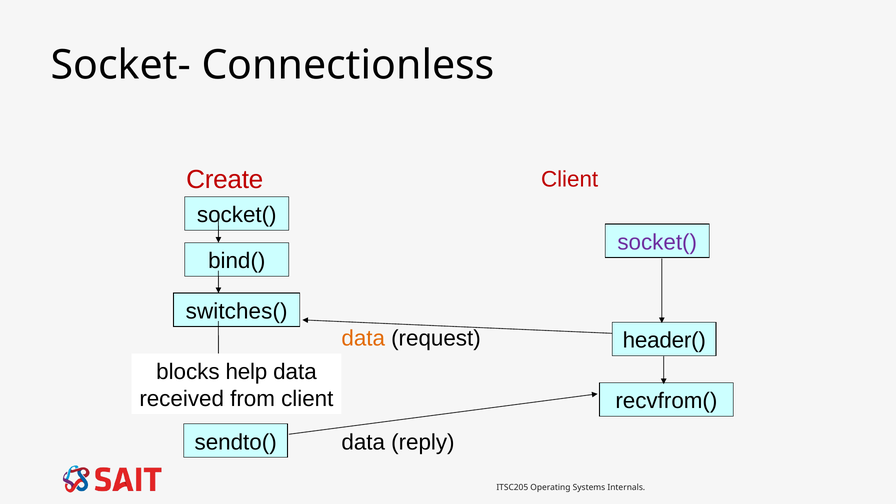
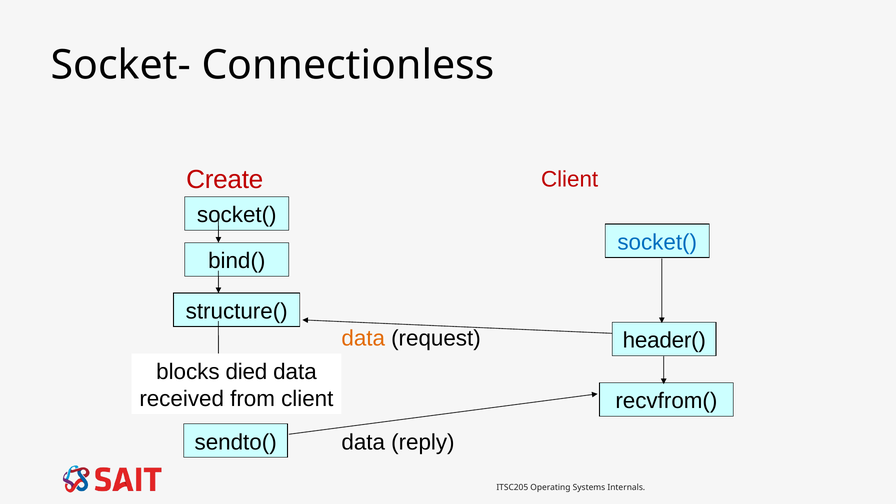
socket( colour: purple -> blue (657, 242)
switches(: switches( -> structure( (237, 311)
help: help -> died (246, 372)
